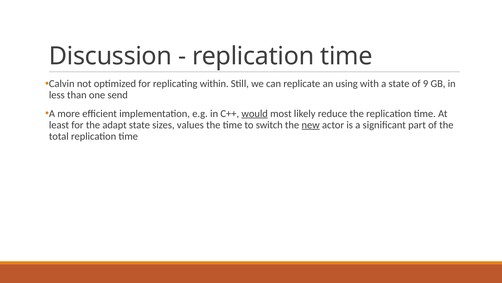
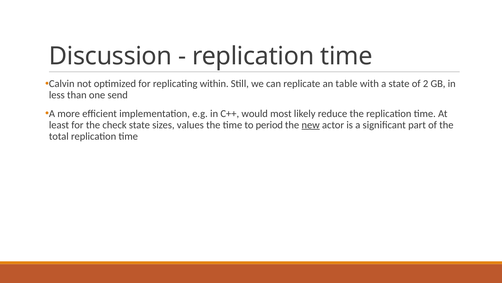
using: using -> table (347, 83)
9: 9 -> 2 (426, 83)
would underline: present -> none (255, 113)
adapt: adapt -> check (115, 125)
switch: switch -> period (269, 125)
